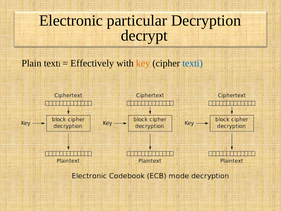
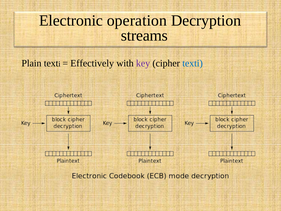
particular: particular -> operation (137, 21)
decrypt: decrypt -> streams (144, 36)
key colour: orange -> purple (143, 63)
